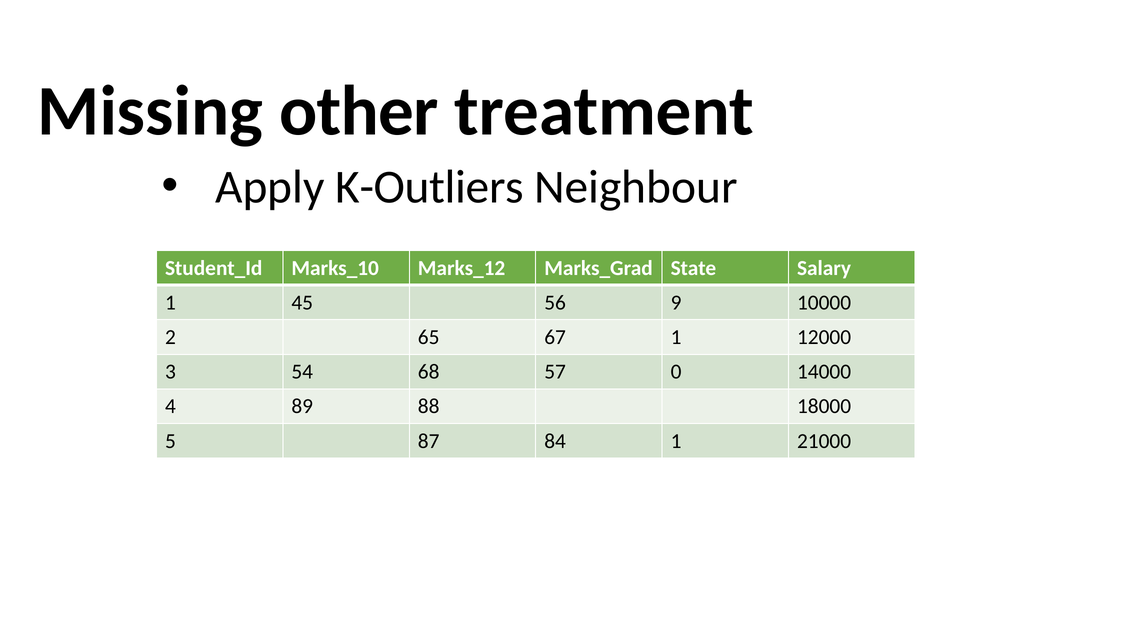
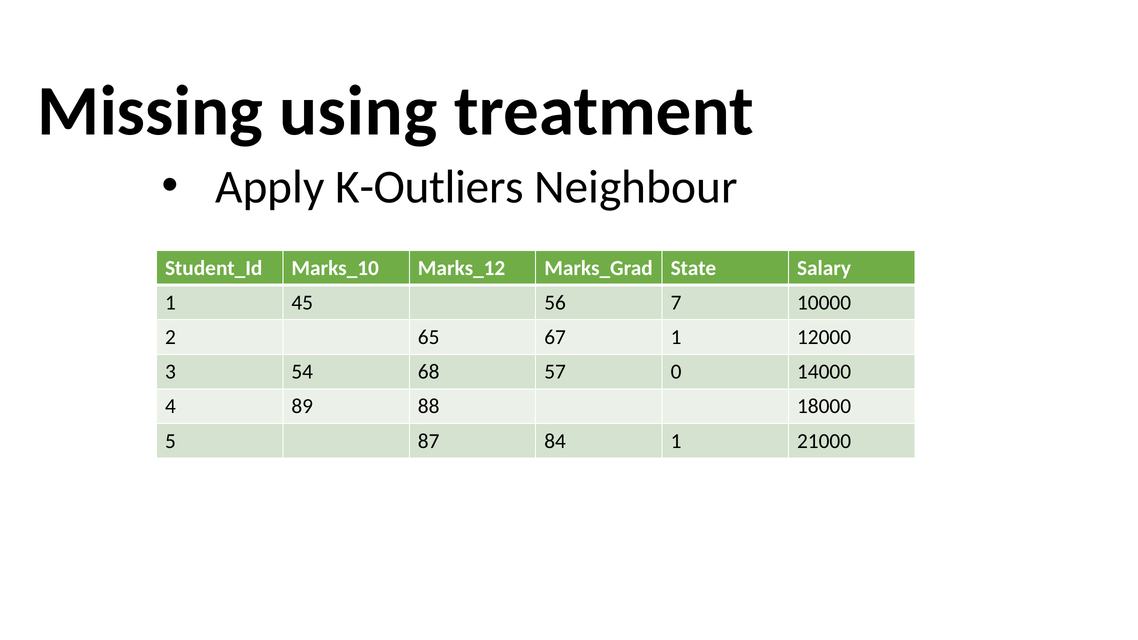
other: other -> using (358, 111)
9: 9 -> 7 (676, 303)
